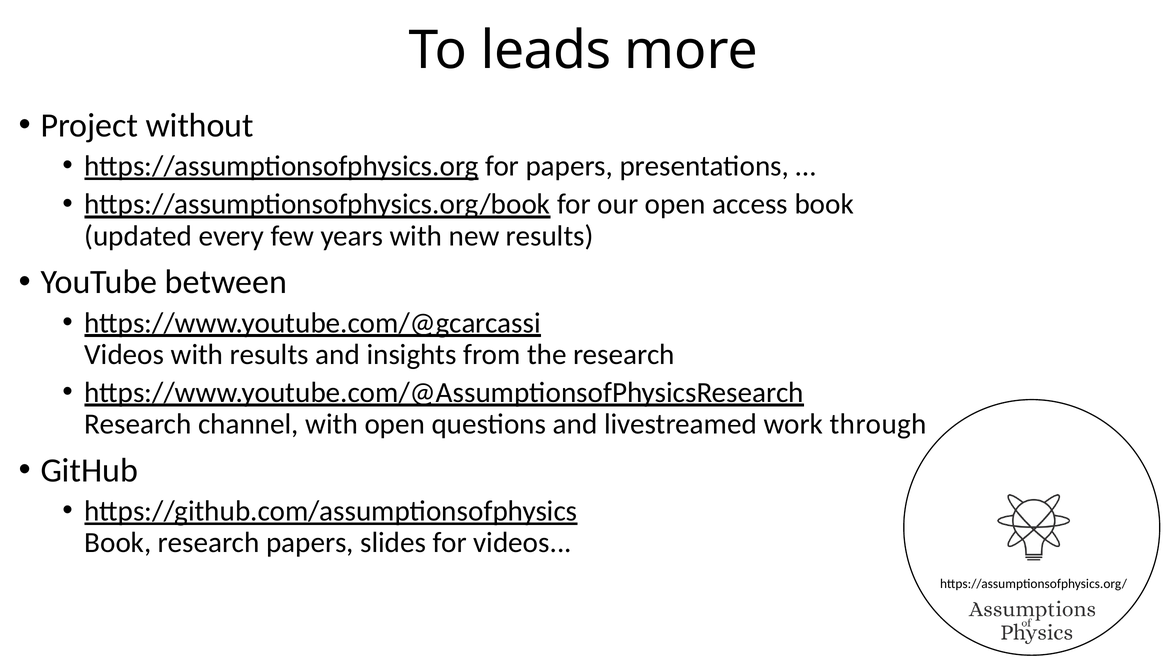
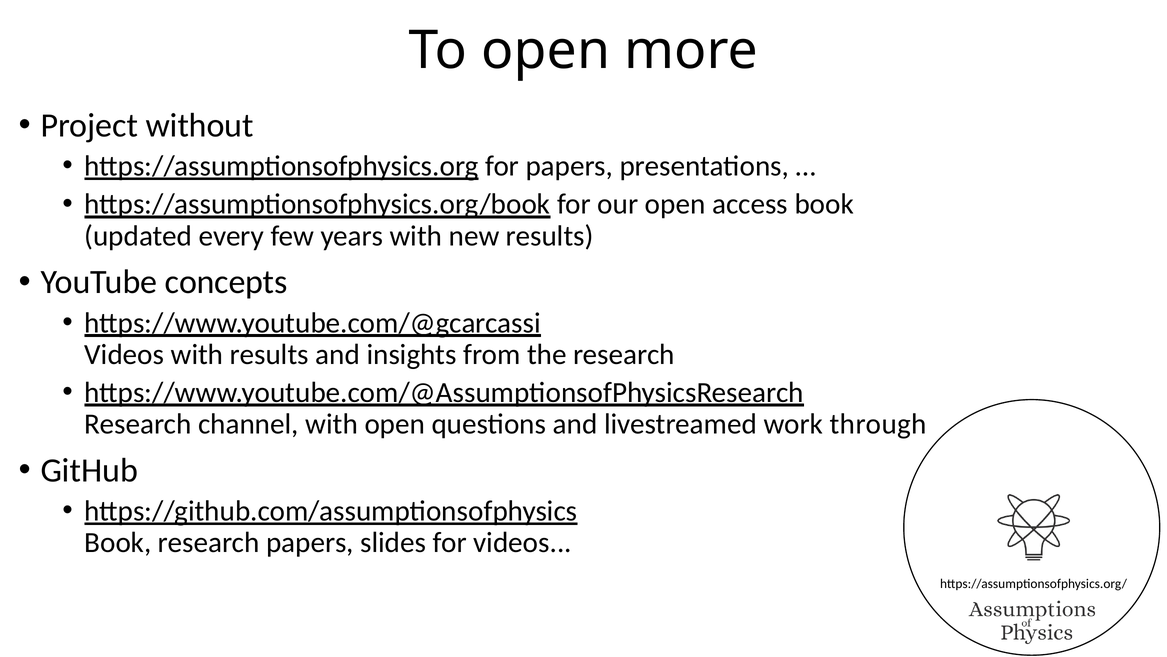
To leads: leads -> open (546, 51)
between: between -> concepts (226, 282)
